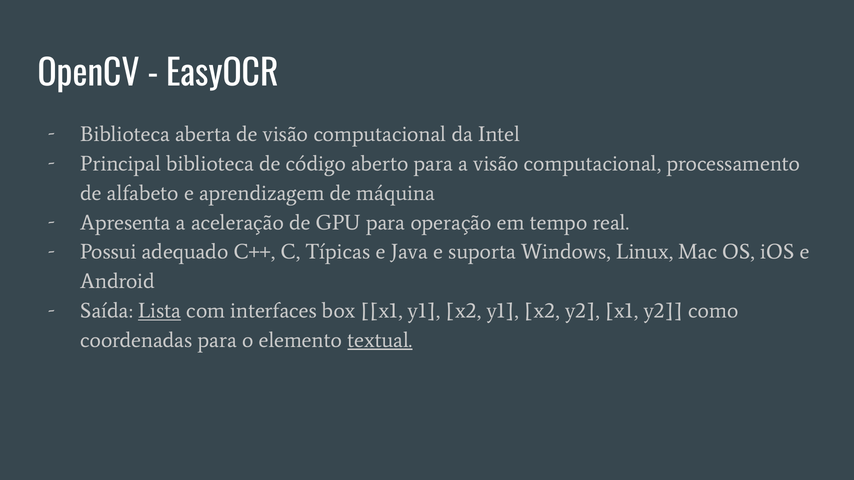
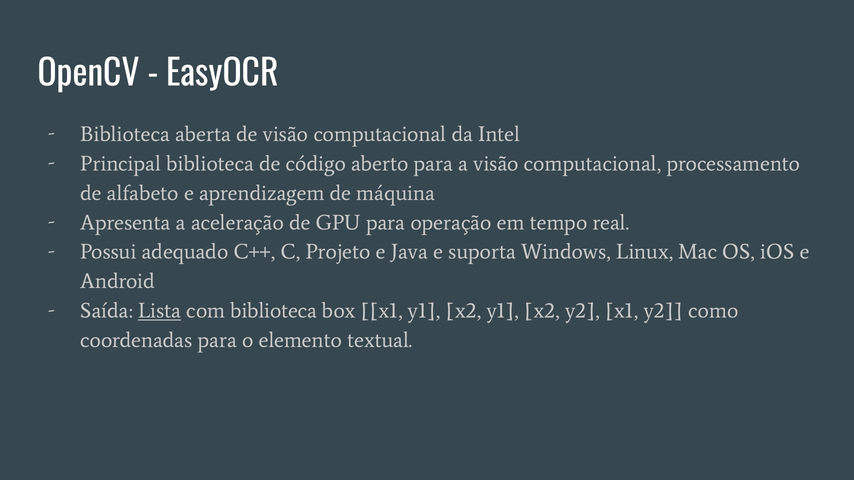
Típicas: Típicas -> Projeto (338, 252)
com interfaces: interfaces -> biblioteca (274, 311)
textual underline: present -> none (380, 340)
